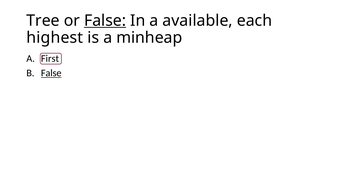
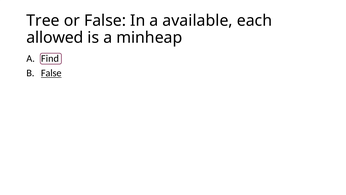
False underline: present -> none (105, 21)
highest: highest -> allowed (55, 38)
First: First -> Find (50, 58)
